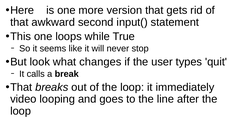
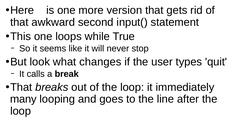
video: video -> many (23, 99)
